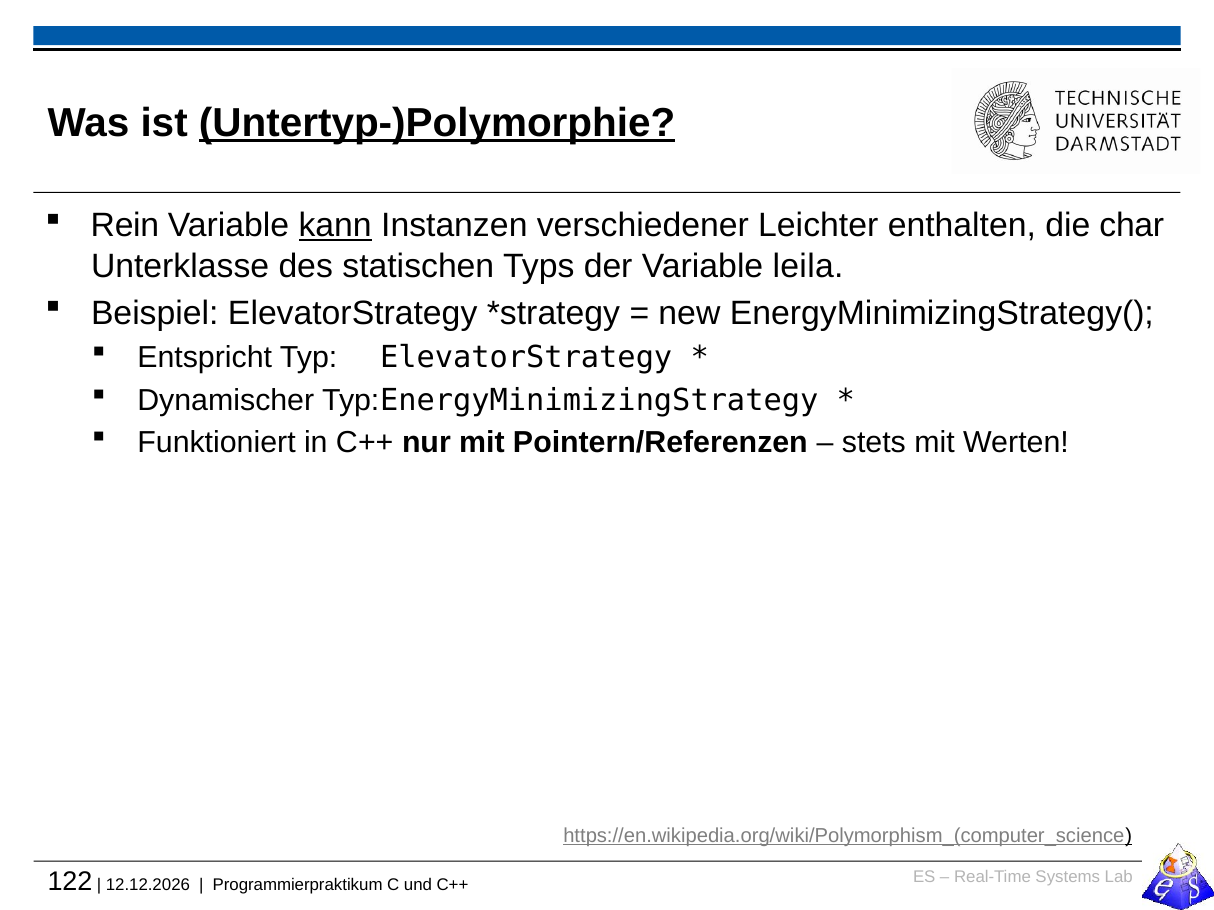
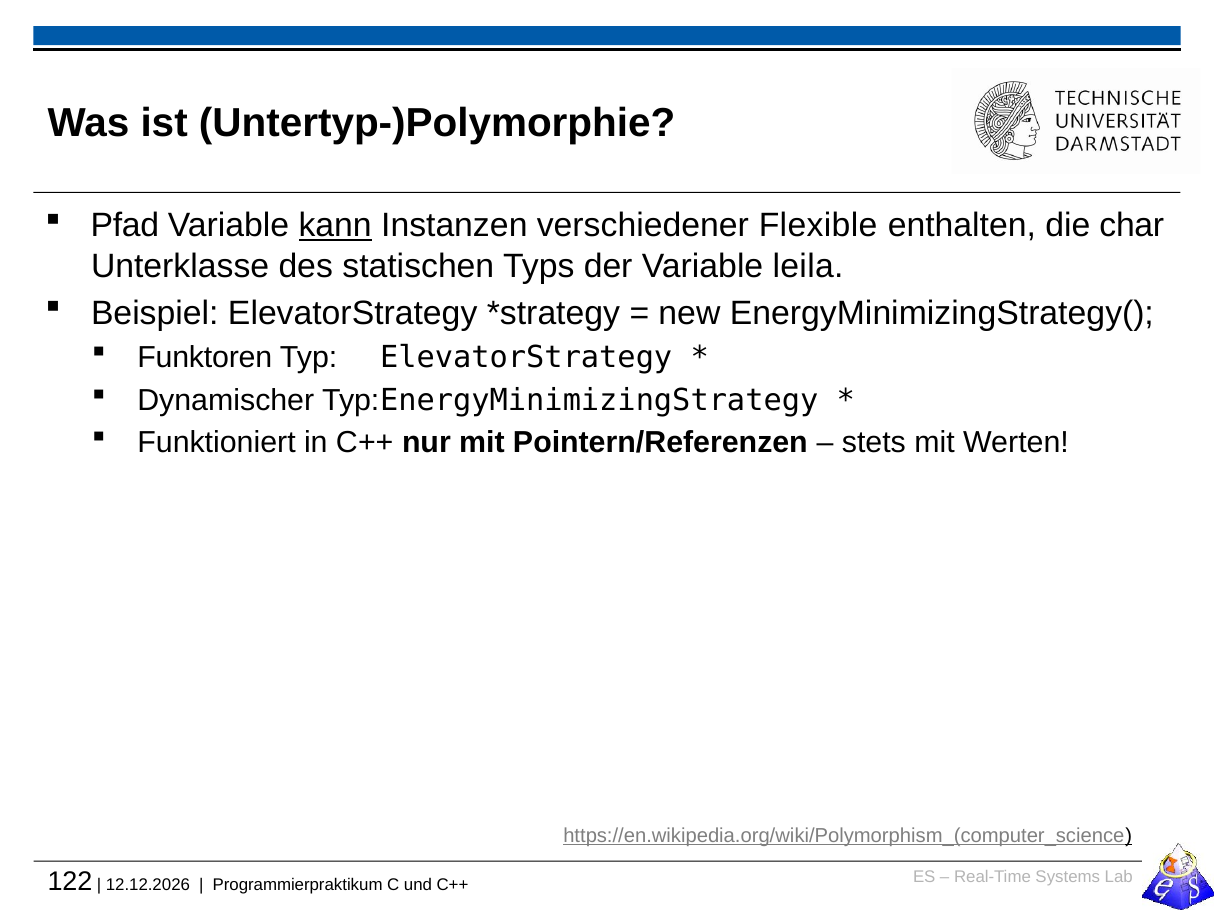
Untertyp-)Polymorphie underline: present -> none (437, 123)
Rein: Rein -> Pfad (125, 226)
Leichter: Leichter -> Flexible (818, 226)
Entspricht: Entspricht -> Funktoren (205, 358)
